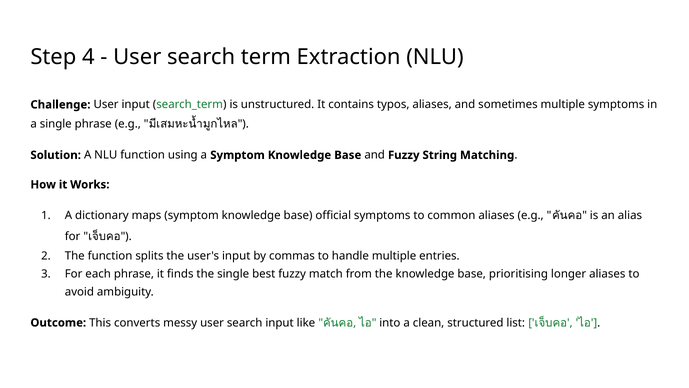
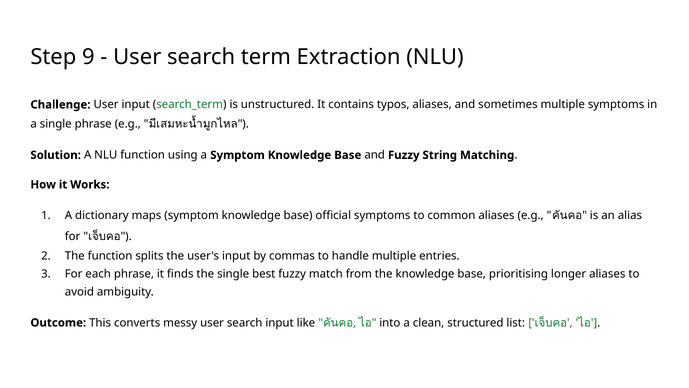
4: 4 -> 9 (88, 57)
